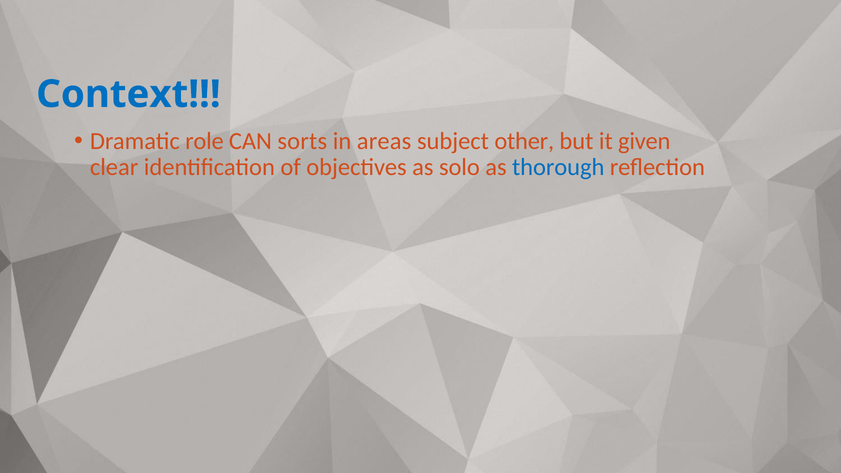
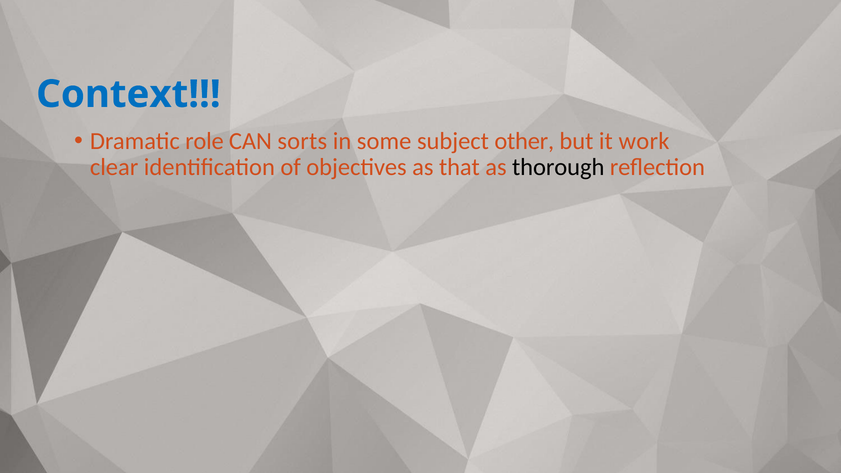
areas: areas -> some (384, 141)
given: given -> work (644, 141)
solo: solo -> that (459, 167)
thorough colour: blue -> black (558, 167)
